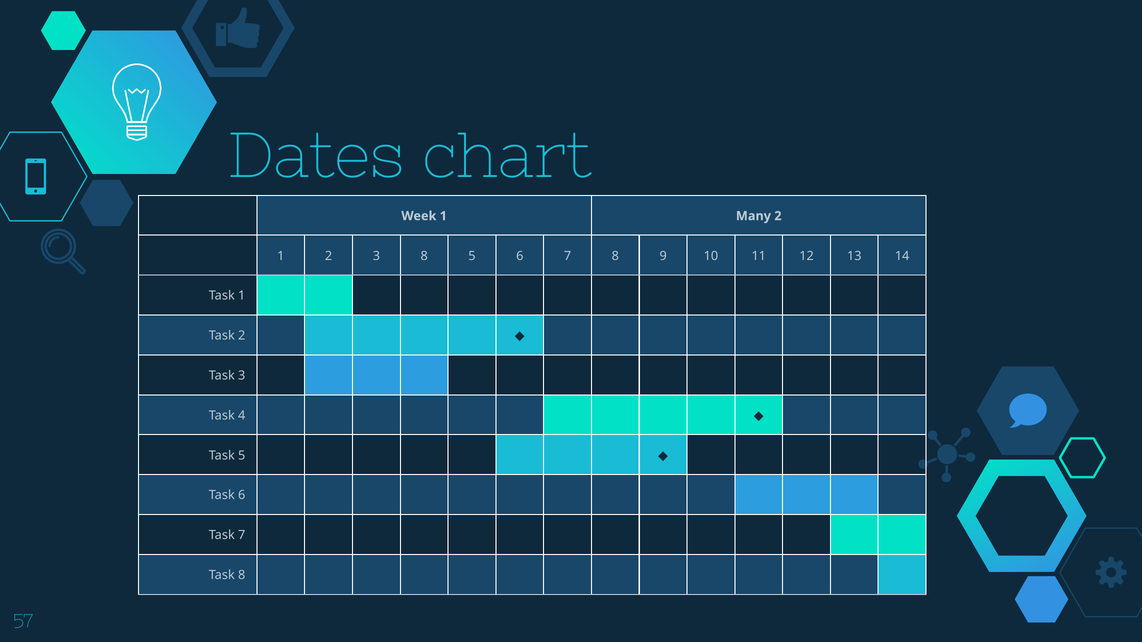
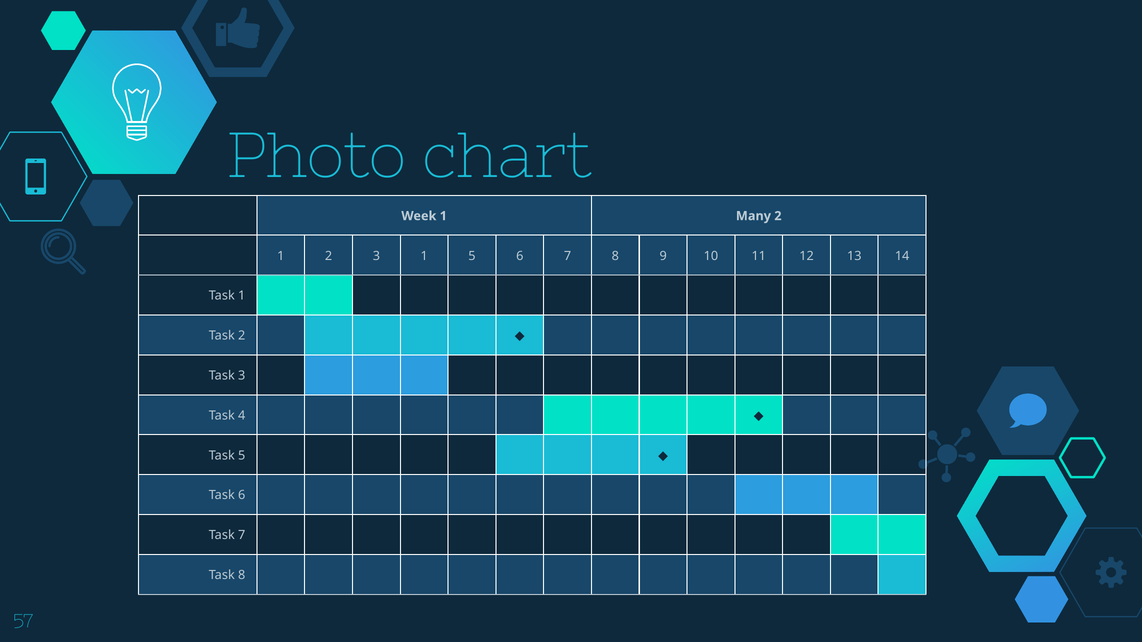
Dates: Dates -> Photo (316, 156)
3 8: 8 -> 1 (424, 256)
